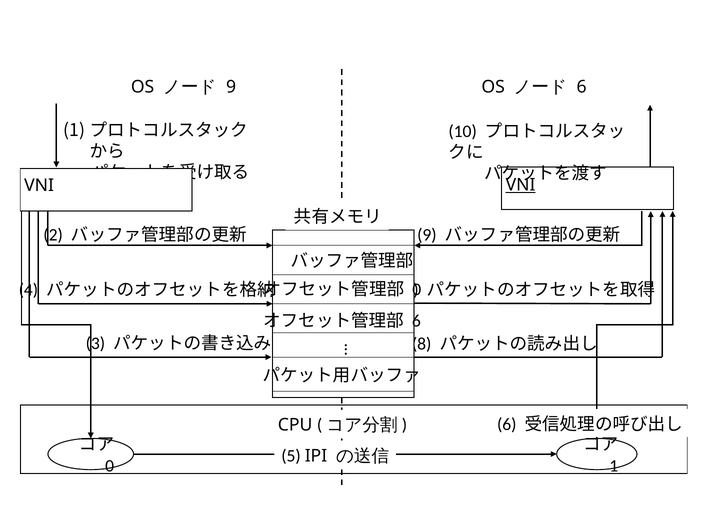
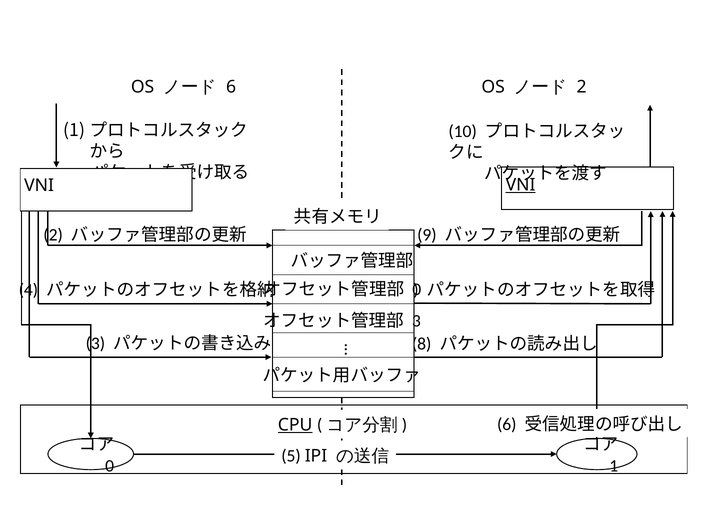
9: 9 -> 6 (231, 87)
6: 6 -> 2 (582, 87)
6: 6 -> 3 (416, 321)
CPU underline: none -> present (295, 425)
